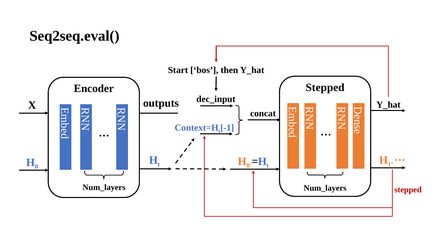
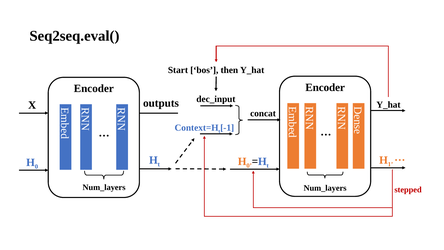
Stepped: Stepped -> Encoder (325, 87)
